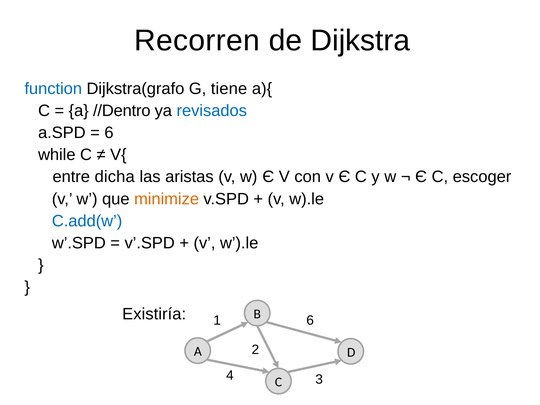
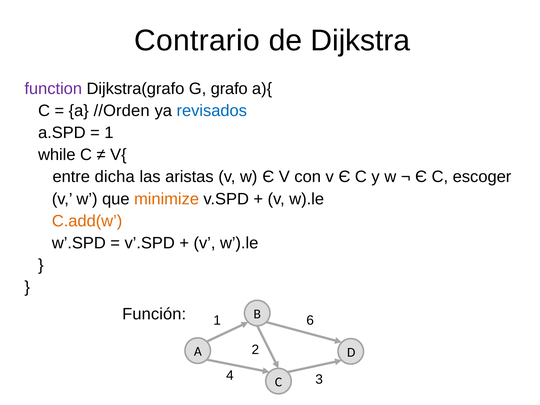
Recorren: Recorren -> Contrario (197, 41)
function colour: blue -> purple (53, 89)
tiene: tiene -> grafo (229, 89)
//Dentro: //Dentro -> //Orden (122, 111)
6: 6 -> 1 (109, 133)
C.add(w colour: blue -> orange (87, 221)
Existiría: Existiría -> Función (154, 314)
